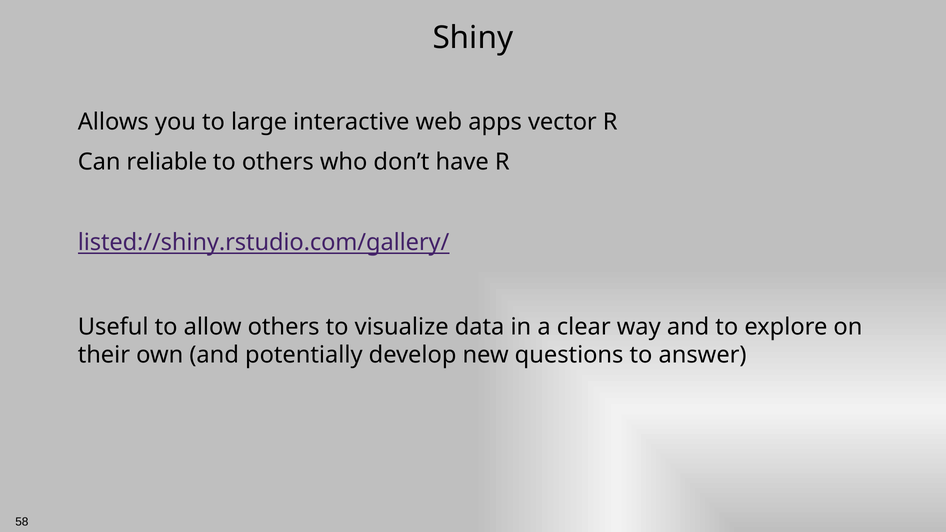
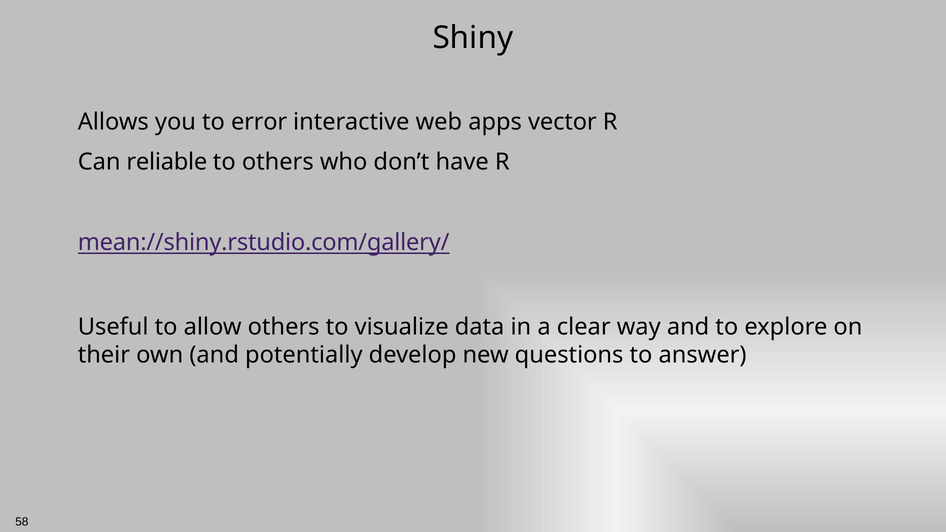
large: large -> error (259, 122)
listed://shiny.rstudio.com/gallery/: listed://shiny.rstudio.com/gallery/ -> mean://shiny.rstudio.com/gallery/ (264, 243)
